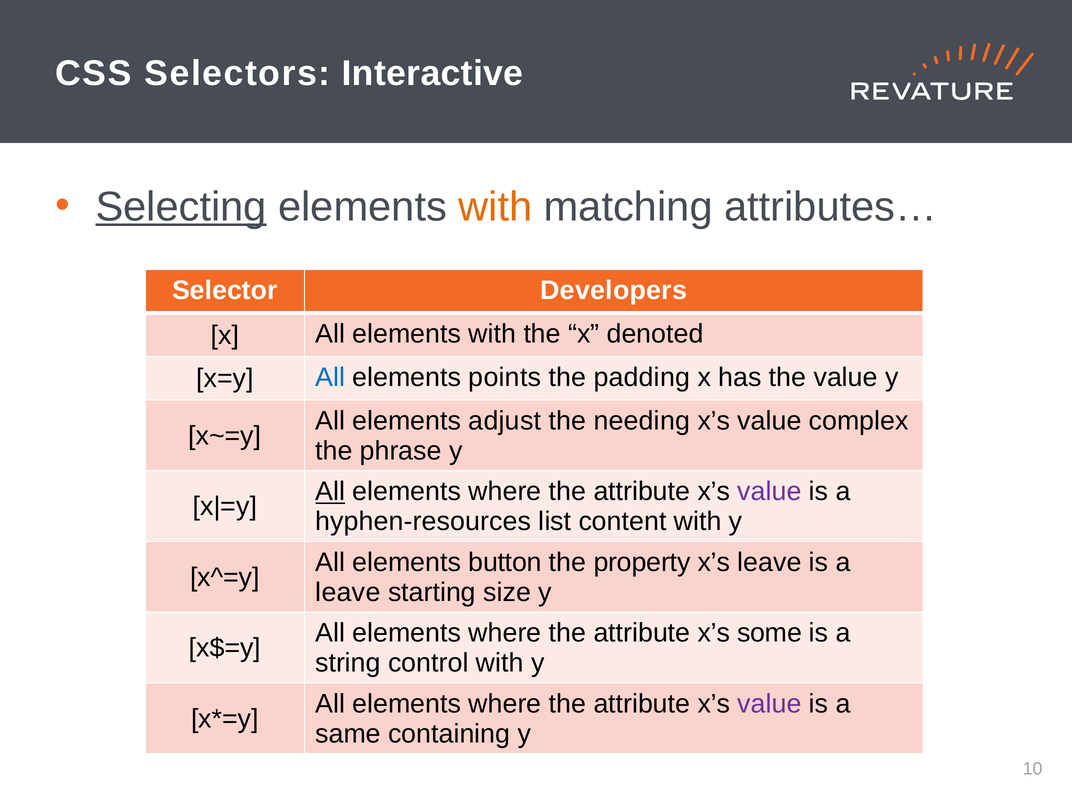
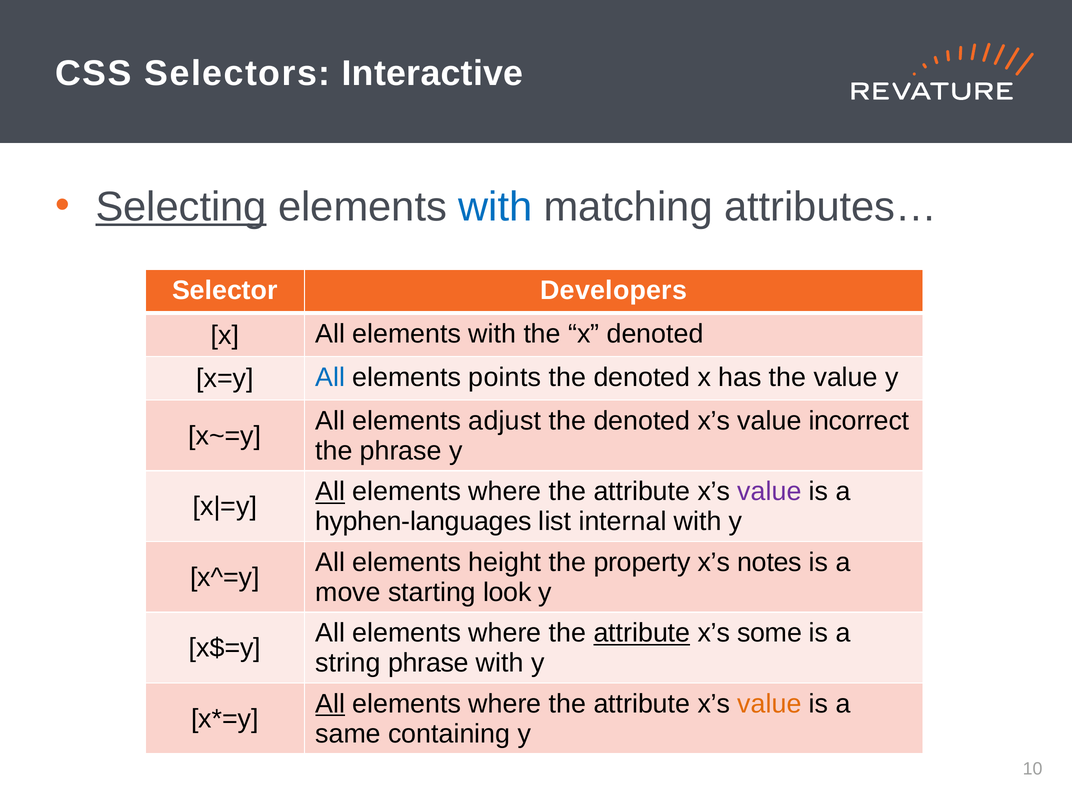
with colour: orange -> blue (495, 207)
padding: padding -> denoted (642, 377)
needing: needing -> denoted (642, 421)
complex: complex -> incorrect (859, 421)
hyphen-resources: hyphen-resources -> hyphen-languages (423, 522)
content: content -> internal (623, 522)
button: button -> height (505, 562)
x’s leave: leave -> notes (770, 562)
leave: leave -> move (348, 592)
size: size -> look (507, 592)
attribute underline: none -> present (642, 633)
string control: control -> phrase (428, 663)
All underline: none -> present (330, 704)
value colour: purple -> orange (769, 704)
